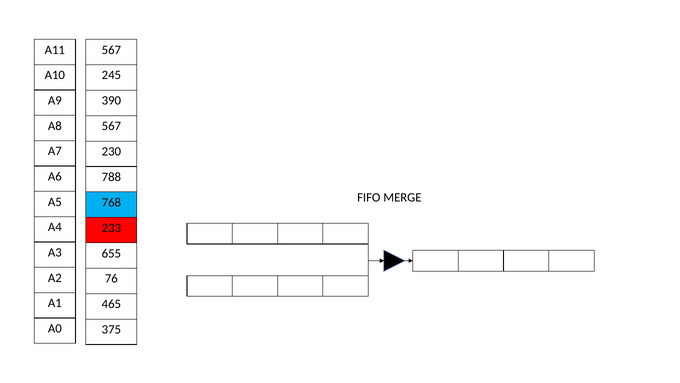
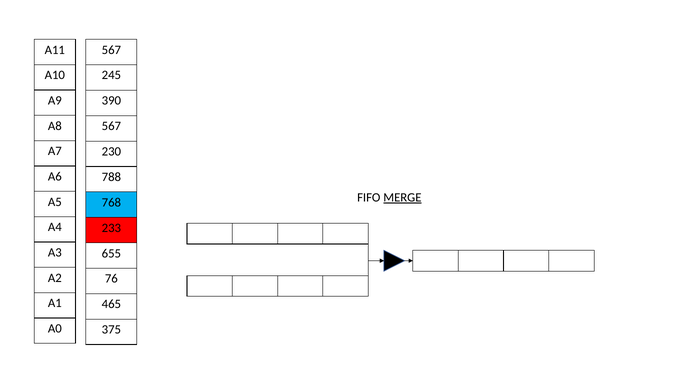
MERGE underline: none -> present (402, 197)
